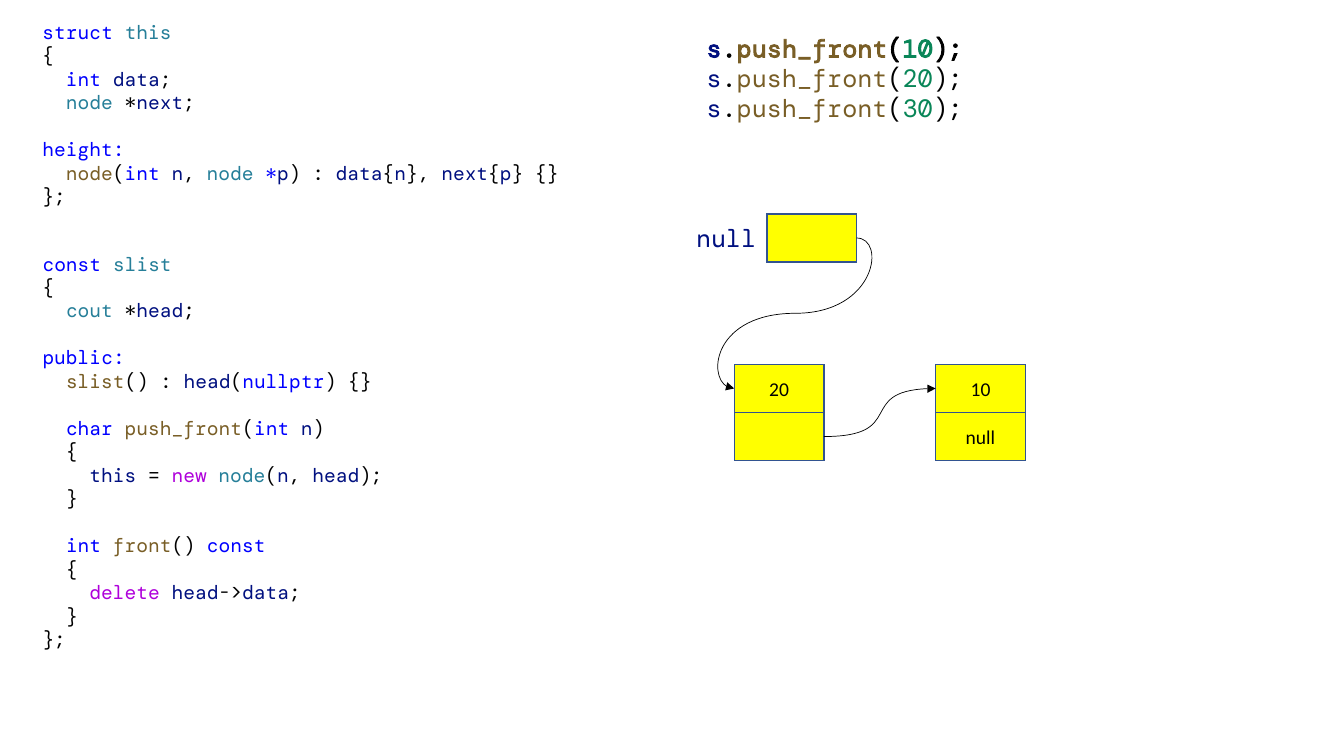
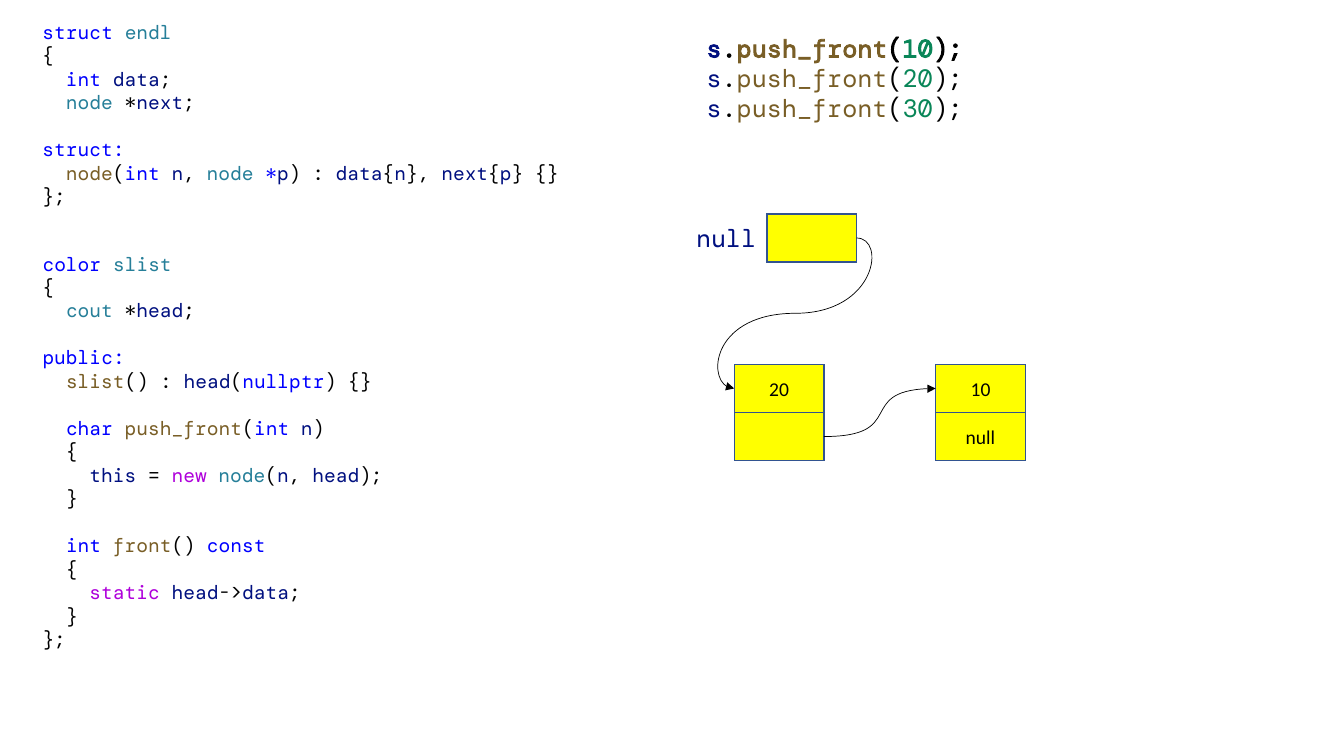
struct this: this -> endl (148, 33)
height: height -> struct (84, 150)
const: const -> color (72, 265)
delete: delete -> static (125, 593)
